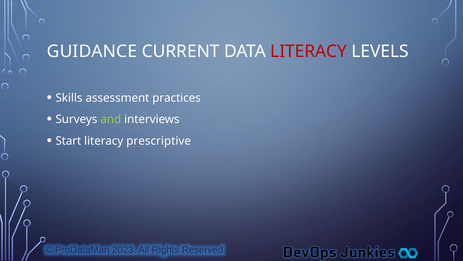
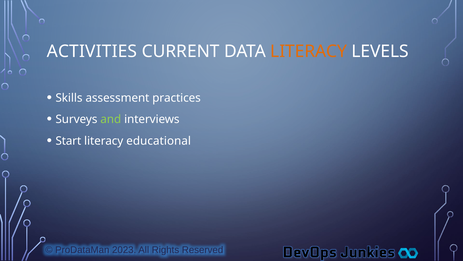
GUIDANCE: GUIDANCE -> ACTIVITIES (92, 51)
LITERACY colour: red -> orange (309, 51)
prescriptive: prescriptive -> educational (159, 141)
